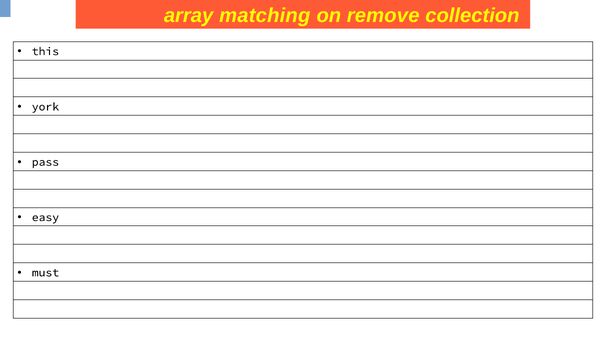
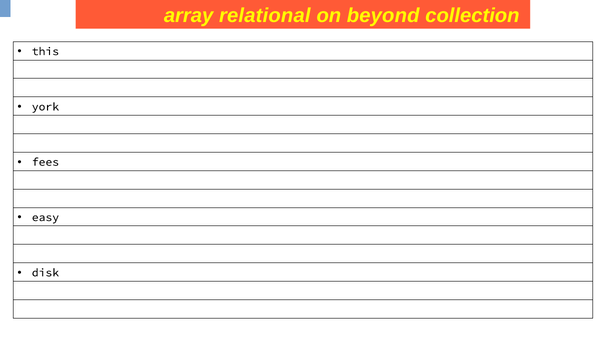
matching: matching -> relational (265, 16)
remove: remove -> beyond (383, 16)
pass: pass -> fees (45, 162)
must: must -> disk (45, 272)
